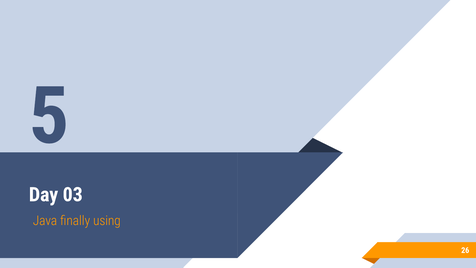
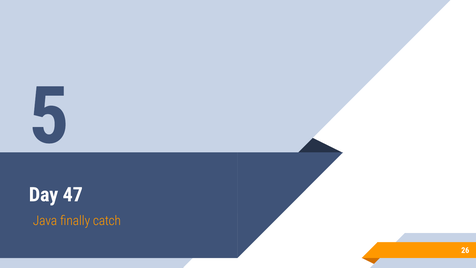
03: 03 -> 47 (73, 195)
using: using -> catch (107, 221)
